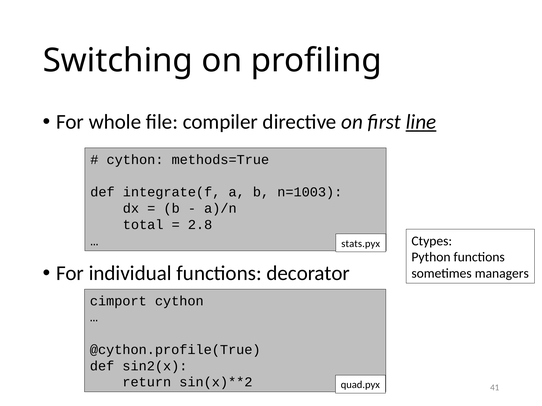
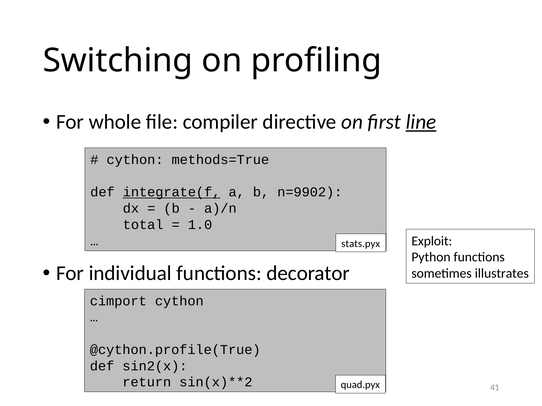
integrate(f underline: none -> present (172, 192)
n=1003: n=1003 -> n=9902 (310, 192)
2.8: 2.8 -> 1.0 (200, 225)
Ctypes: Ctypes -> Exploit (432, 241)
managers: managers -> illustrates (502, 274)
